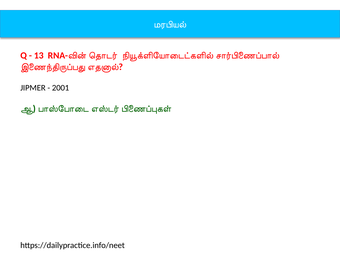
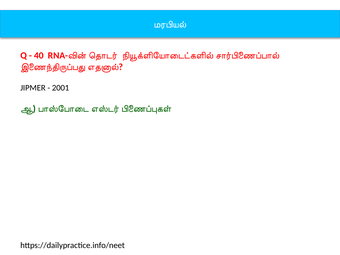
13: 13 -> 40 (39, 56)
